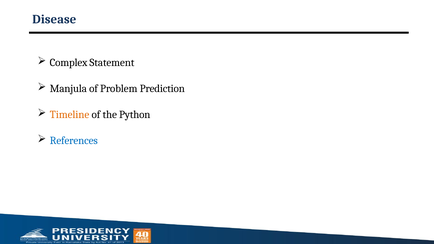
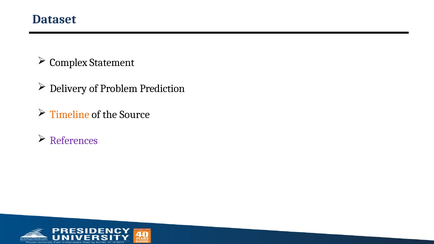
Disease: Disease -> Dataset (54, 19)
Manjula: Manjula -> Delivery (68, 89)
Python: Python -> Source (135, 115)
References colour: blue -> purple (74, 141)
